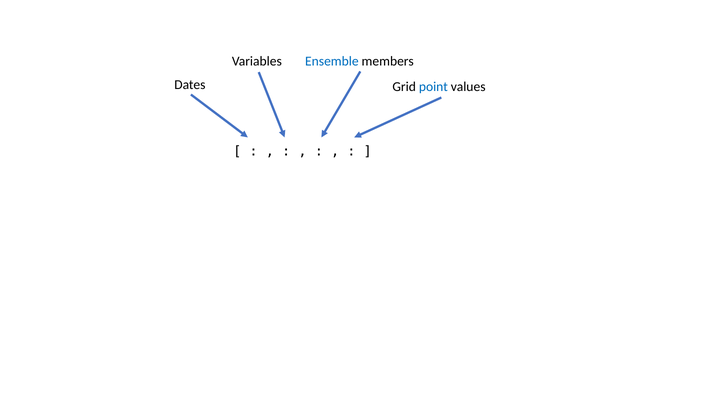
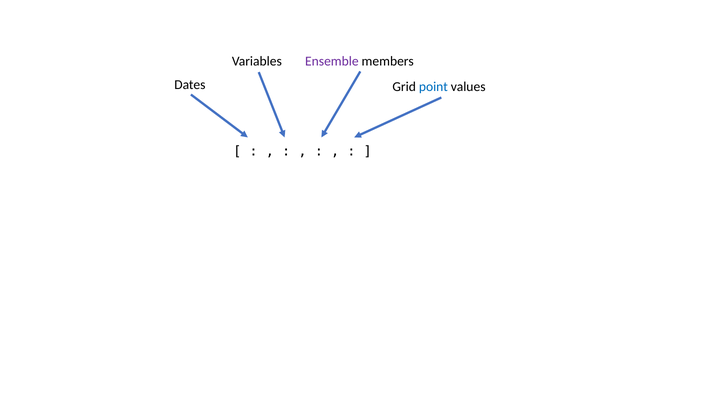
Ensemble colour: blue -> purple (332, 61)
